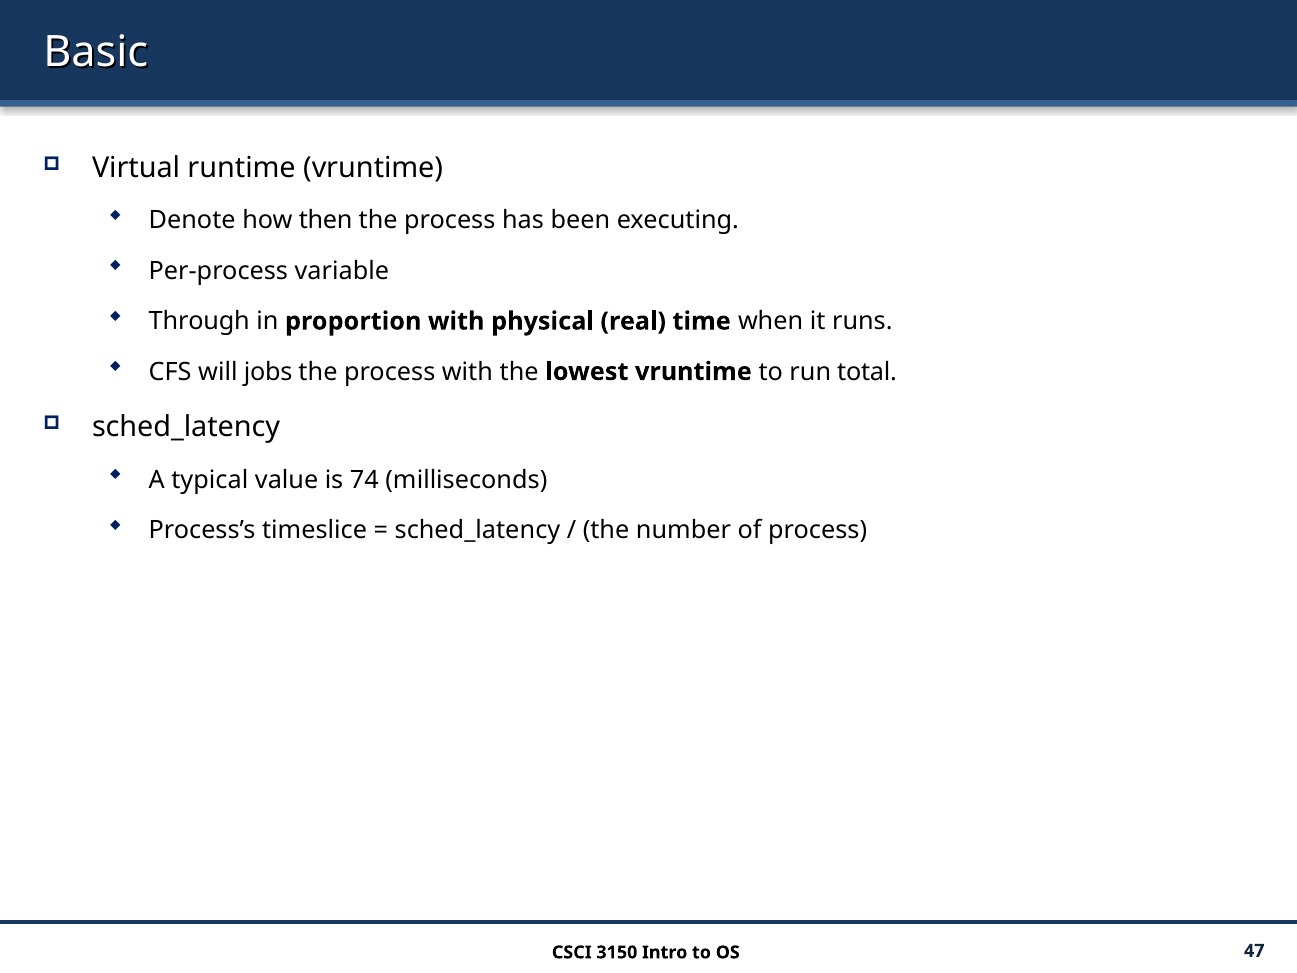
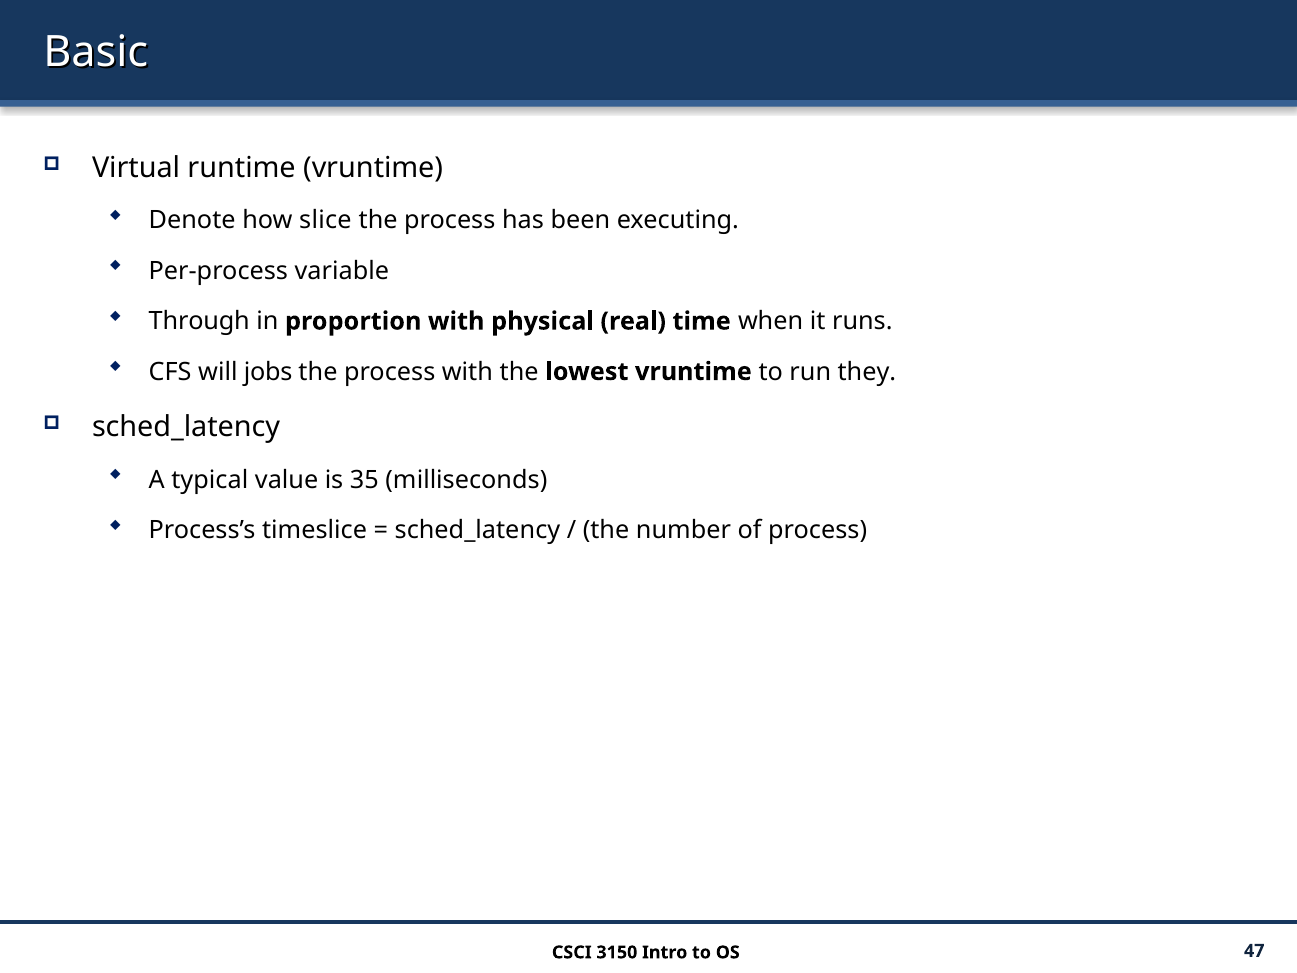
then: then -> slice (325, 220)
total: total -> they (867, 372)
74: 74 -> 35 (364, 480)
